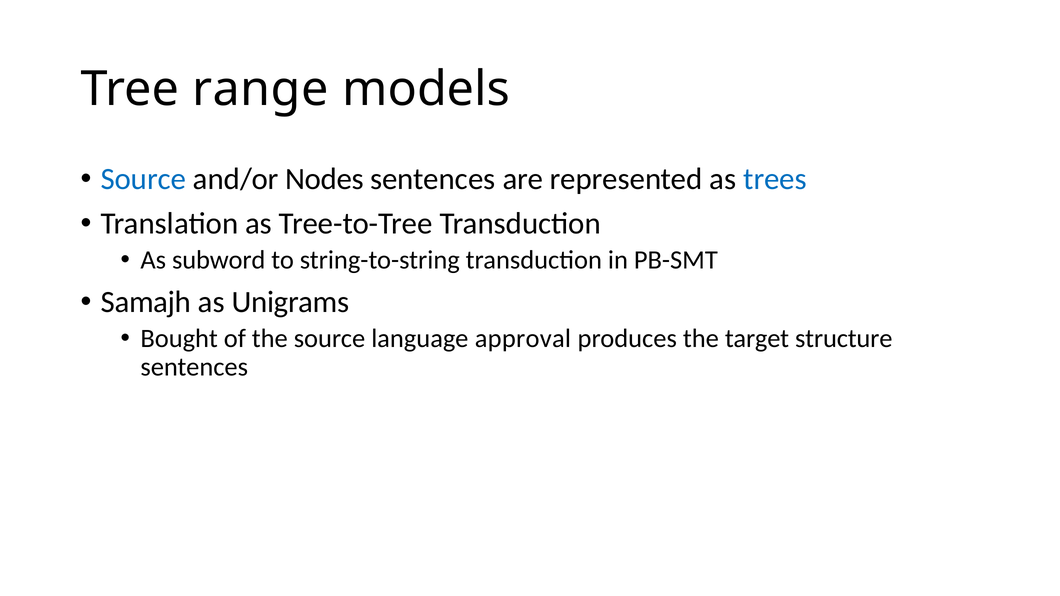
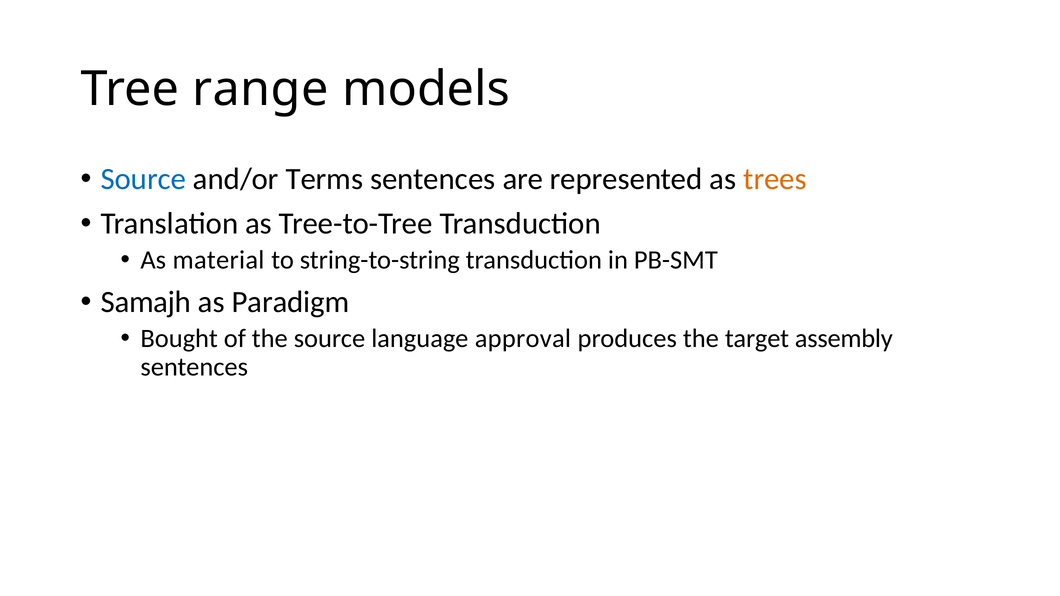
Nodes: Nodes -> Terms (324, 179)
trees colour: blue -> orange (775, 179)
subword: subword -> material (219, 260)
Unigrams: Unigrams -> Paradigm (290, 302)
structure: structure -> assembly (844, 339)
